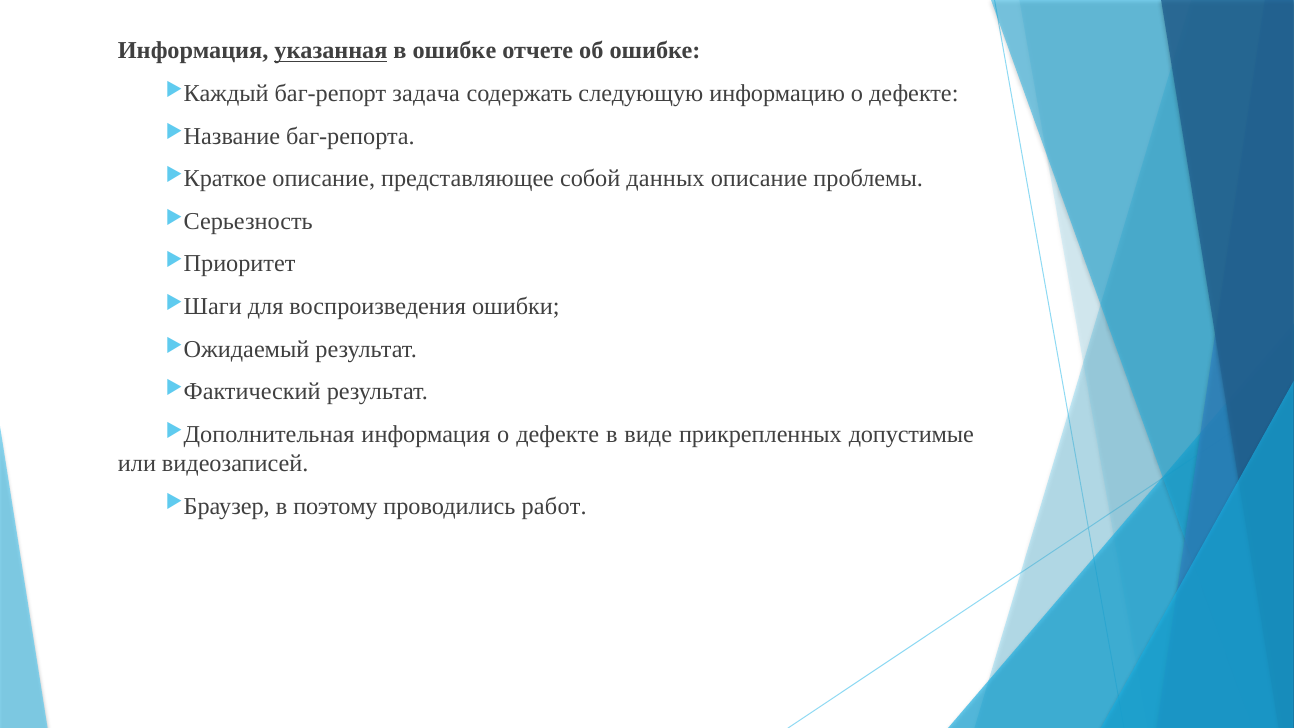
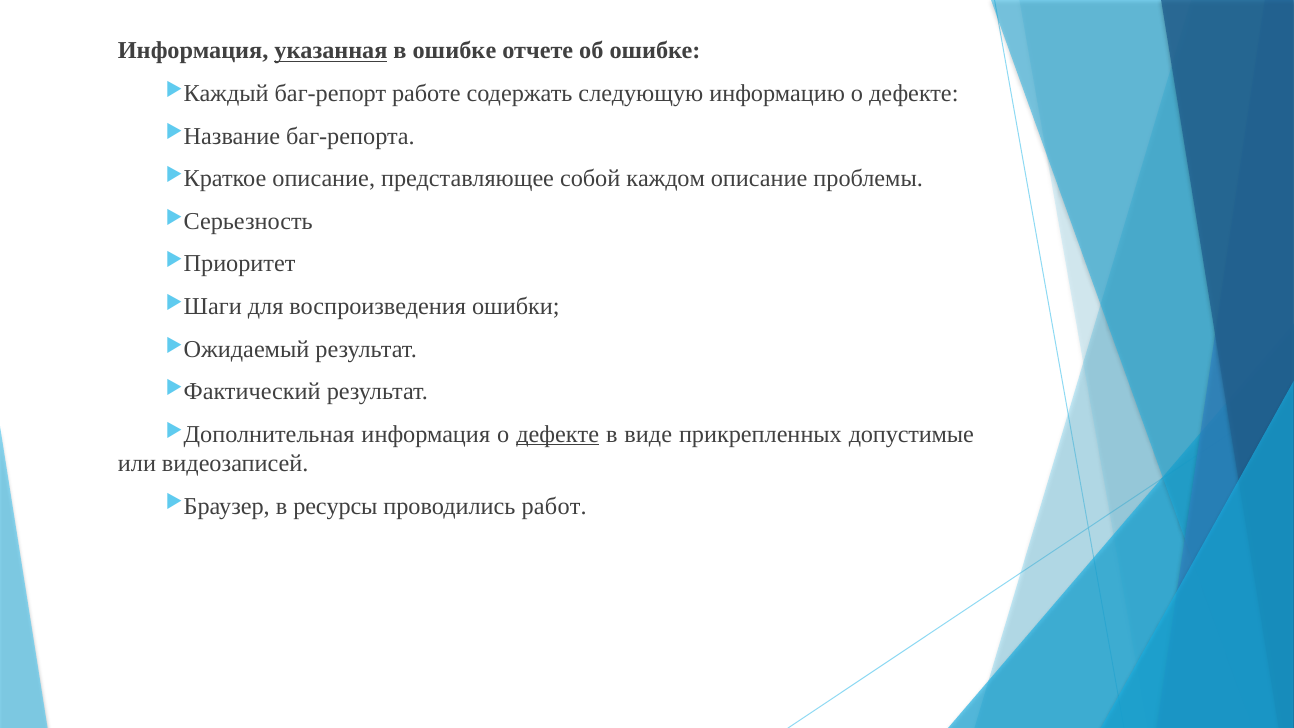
задача: задача -> работе (426, 93)
данных: данных -> каждом (666, 179)
дефекте underline: none -> present (558, 434)
поэтому: поэтому -> ресурсы (335, 506)
